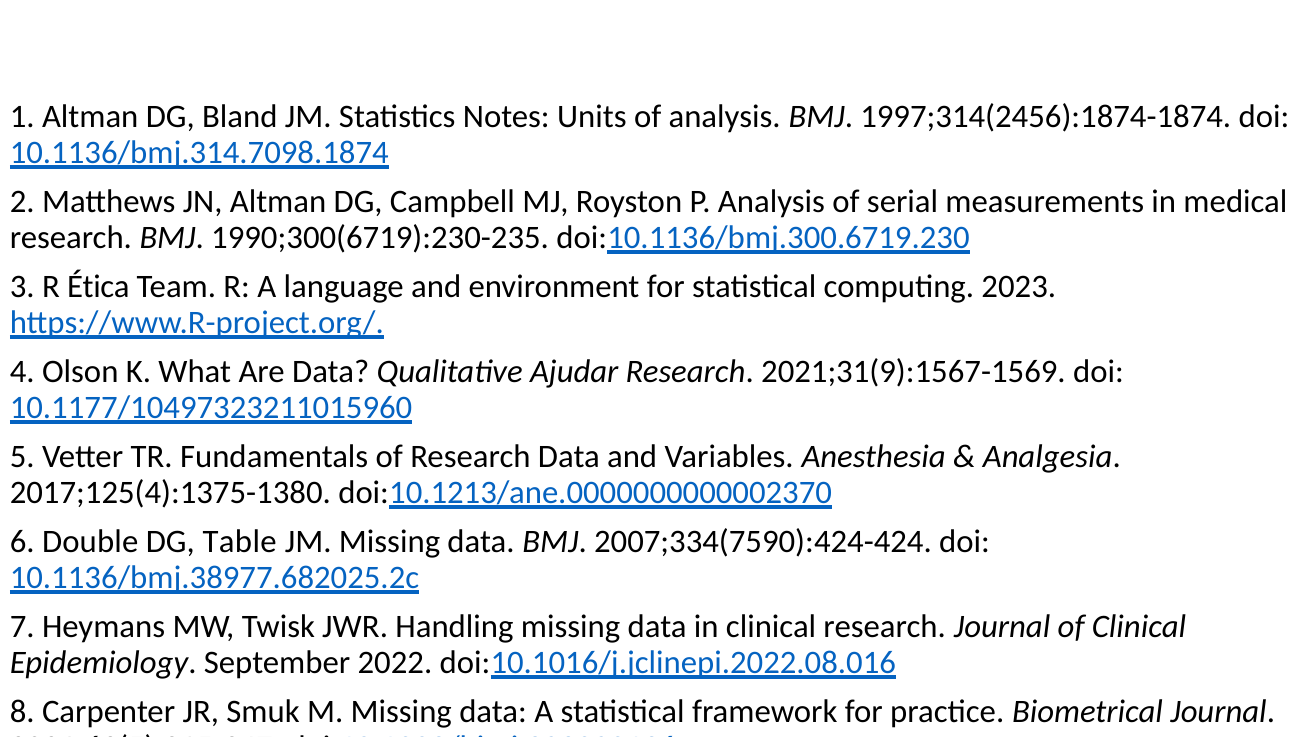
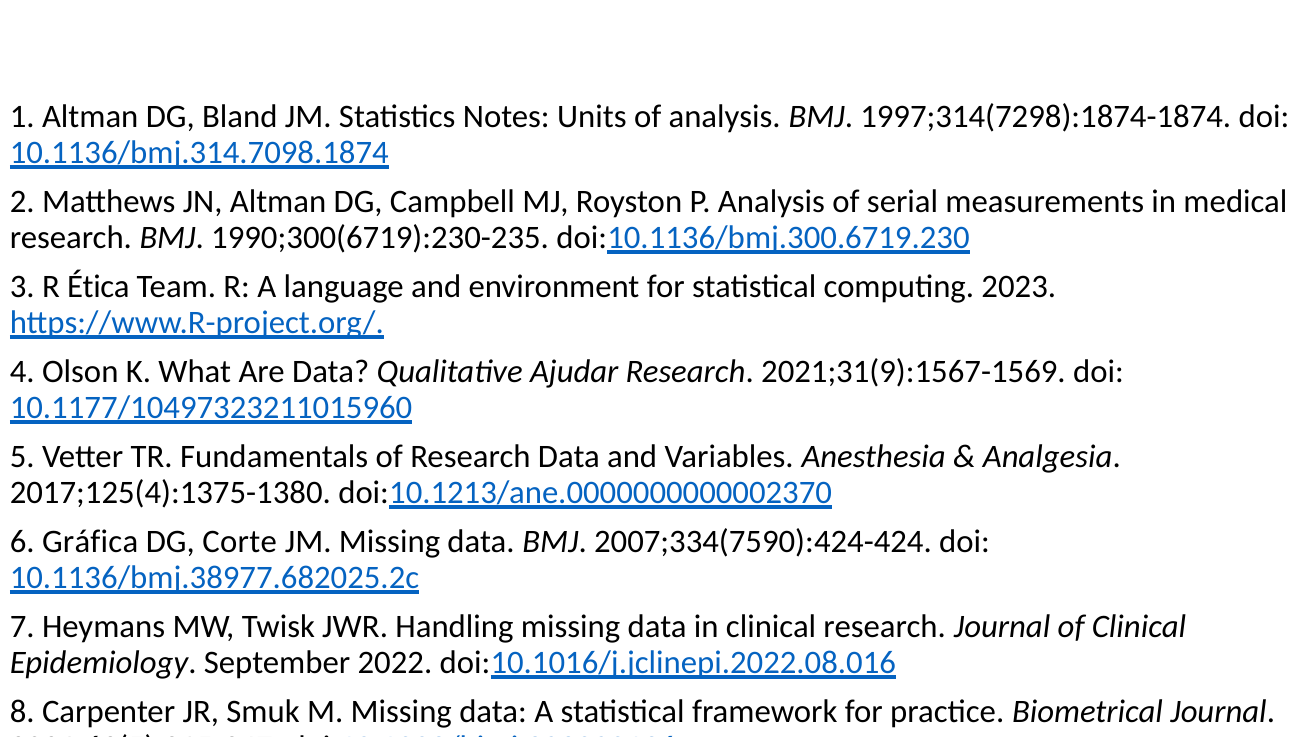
1997;314(2456):1874-1874: 1997;314(2456):1874-1874 -> 1997;314(7298):1874-1874 (1046, 117)
6 Double: Double -> Gráfica (90, 542)
DG Table: Table -> Corte (240, 542)
